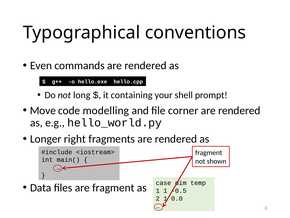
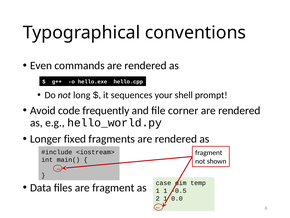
containing: containing -> sequences (132, 95)
Move: Move -> Avoid (43, 110)
modelling: modelling -> frequently (106, 110)
right: right -> fixed (75, 139)
